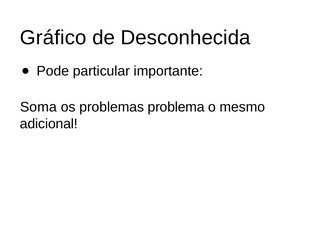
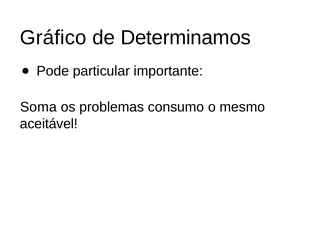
Desconhecida: Desconhecida -> Determinamos (186, 38)
problema: problema -> consumo (176, 107)
adicional: adicional -> aceitável (49, 124)
